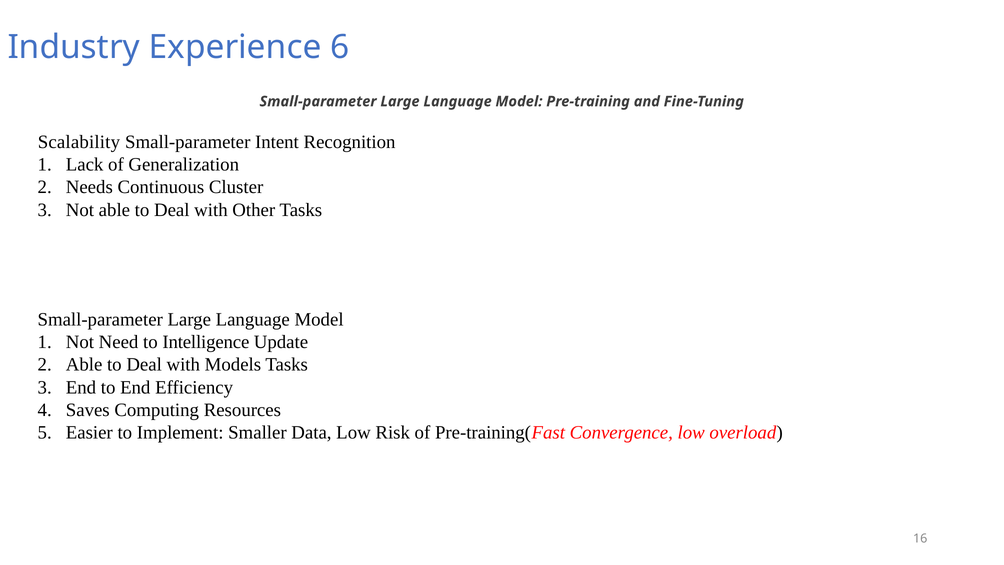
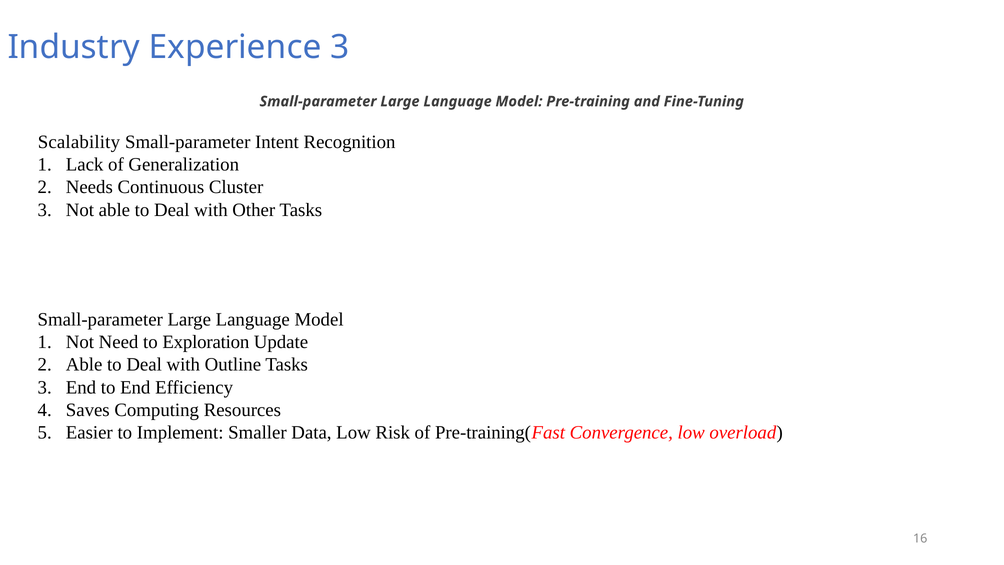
Experience 6: 6 -> 3 (340, 47)
Intelligence: Intelligence -> Exploration (206, 342)
Models: Models -> Outline (233, 365)
